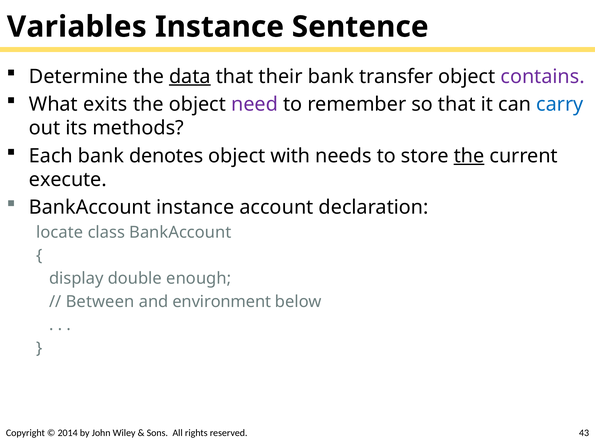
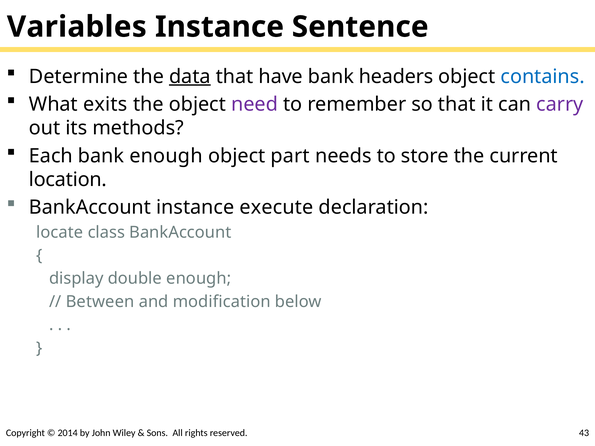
their: their -> have (281, 77)
transfer: transfer -> headers (396, 77)
contains colour: purple -> blue (543, 77)
carry colour: blue -> purple (560, 104)
bank denotes: denotes -> enough (166, 156)
with: with -> part (290, 156)
the underline: present -> none (469, 156)
execute: execute -> location (68, 180)
account: account -> execute (276, 207)
environment: environment -> modification (222, 302)
